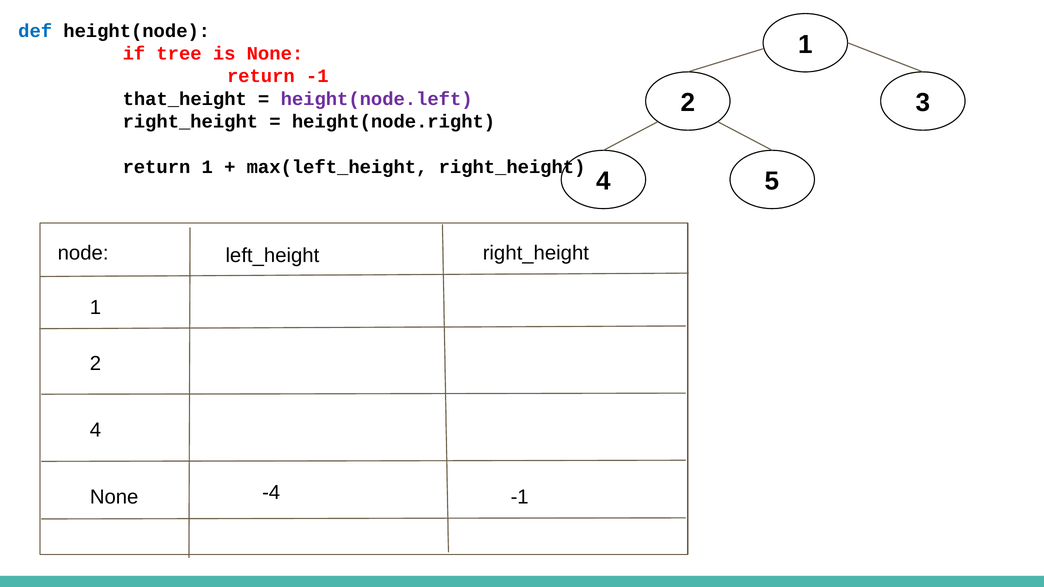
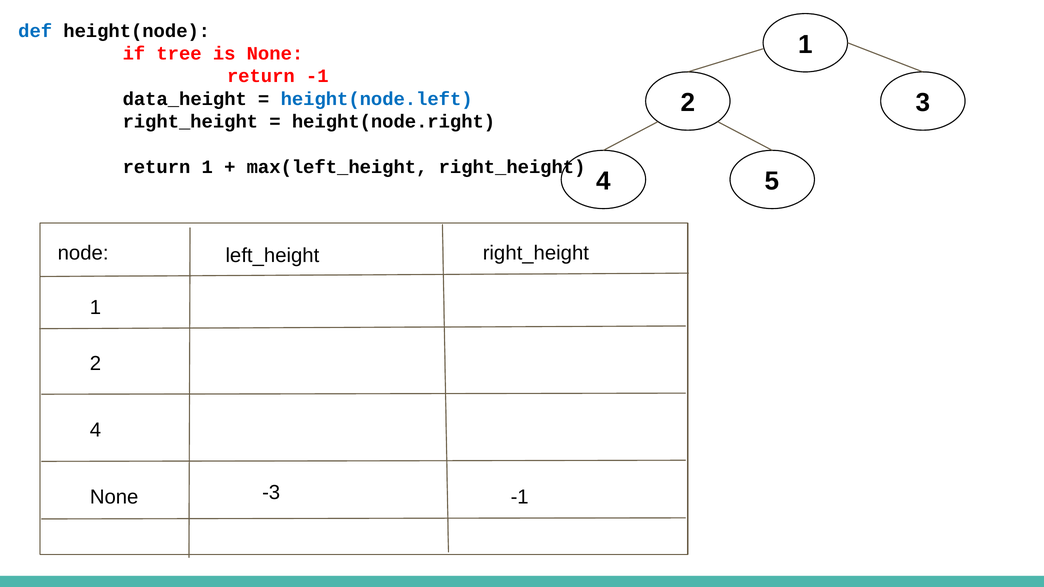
that_height: that_height -> data_height (185, 99)
height(node.left colour: purple -> blue (377, 99)
-4: -4 -> -3 (271, 493)
